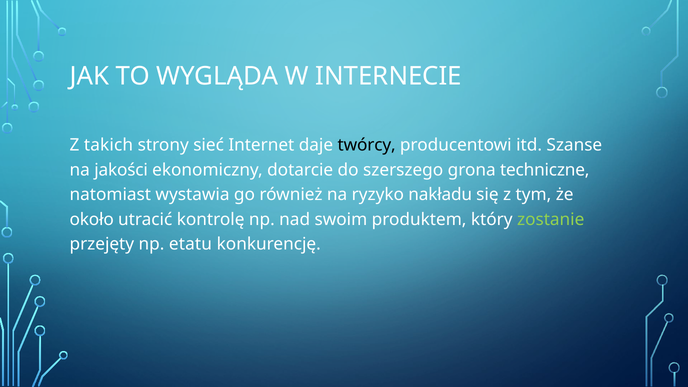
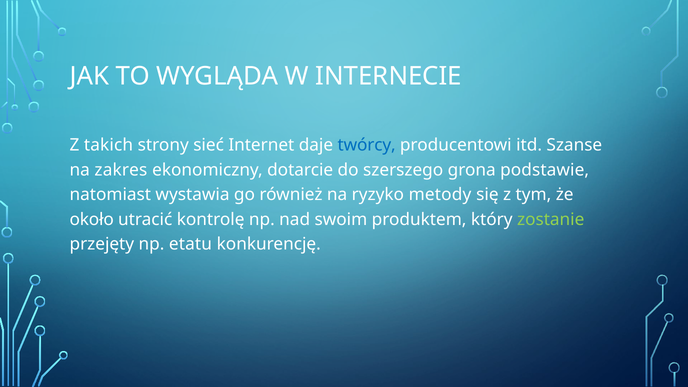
twórcy colour: black -> blue (367, 145)
jakości: jakości -> zakres (121, 170)
techniczne: techniczne -> podstawie (545, 170)
nakładu: nakładu -> metody (440, 195)
